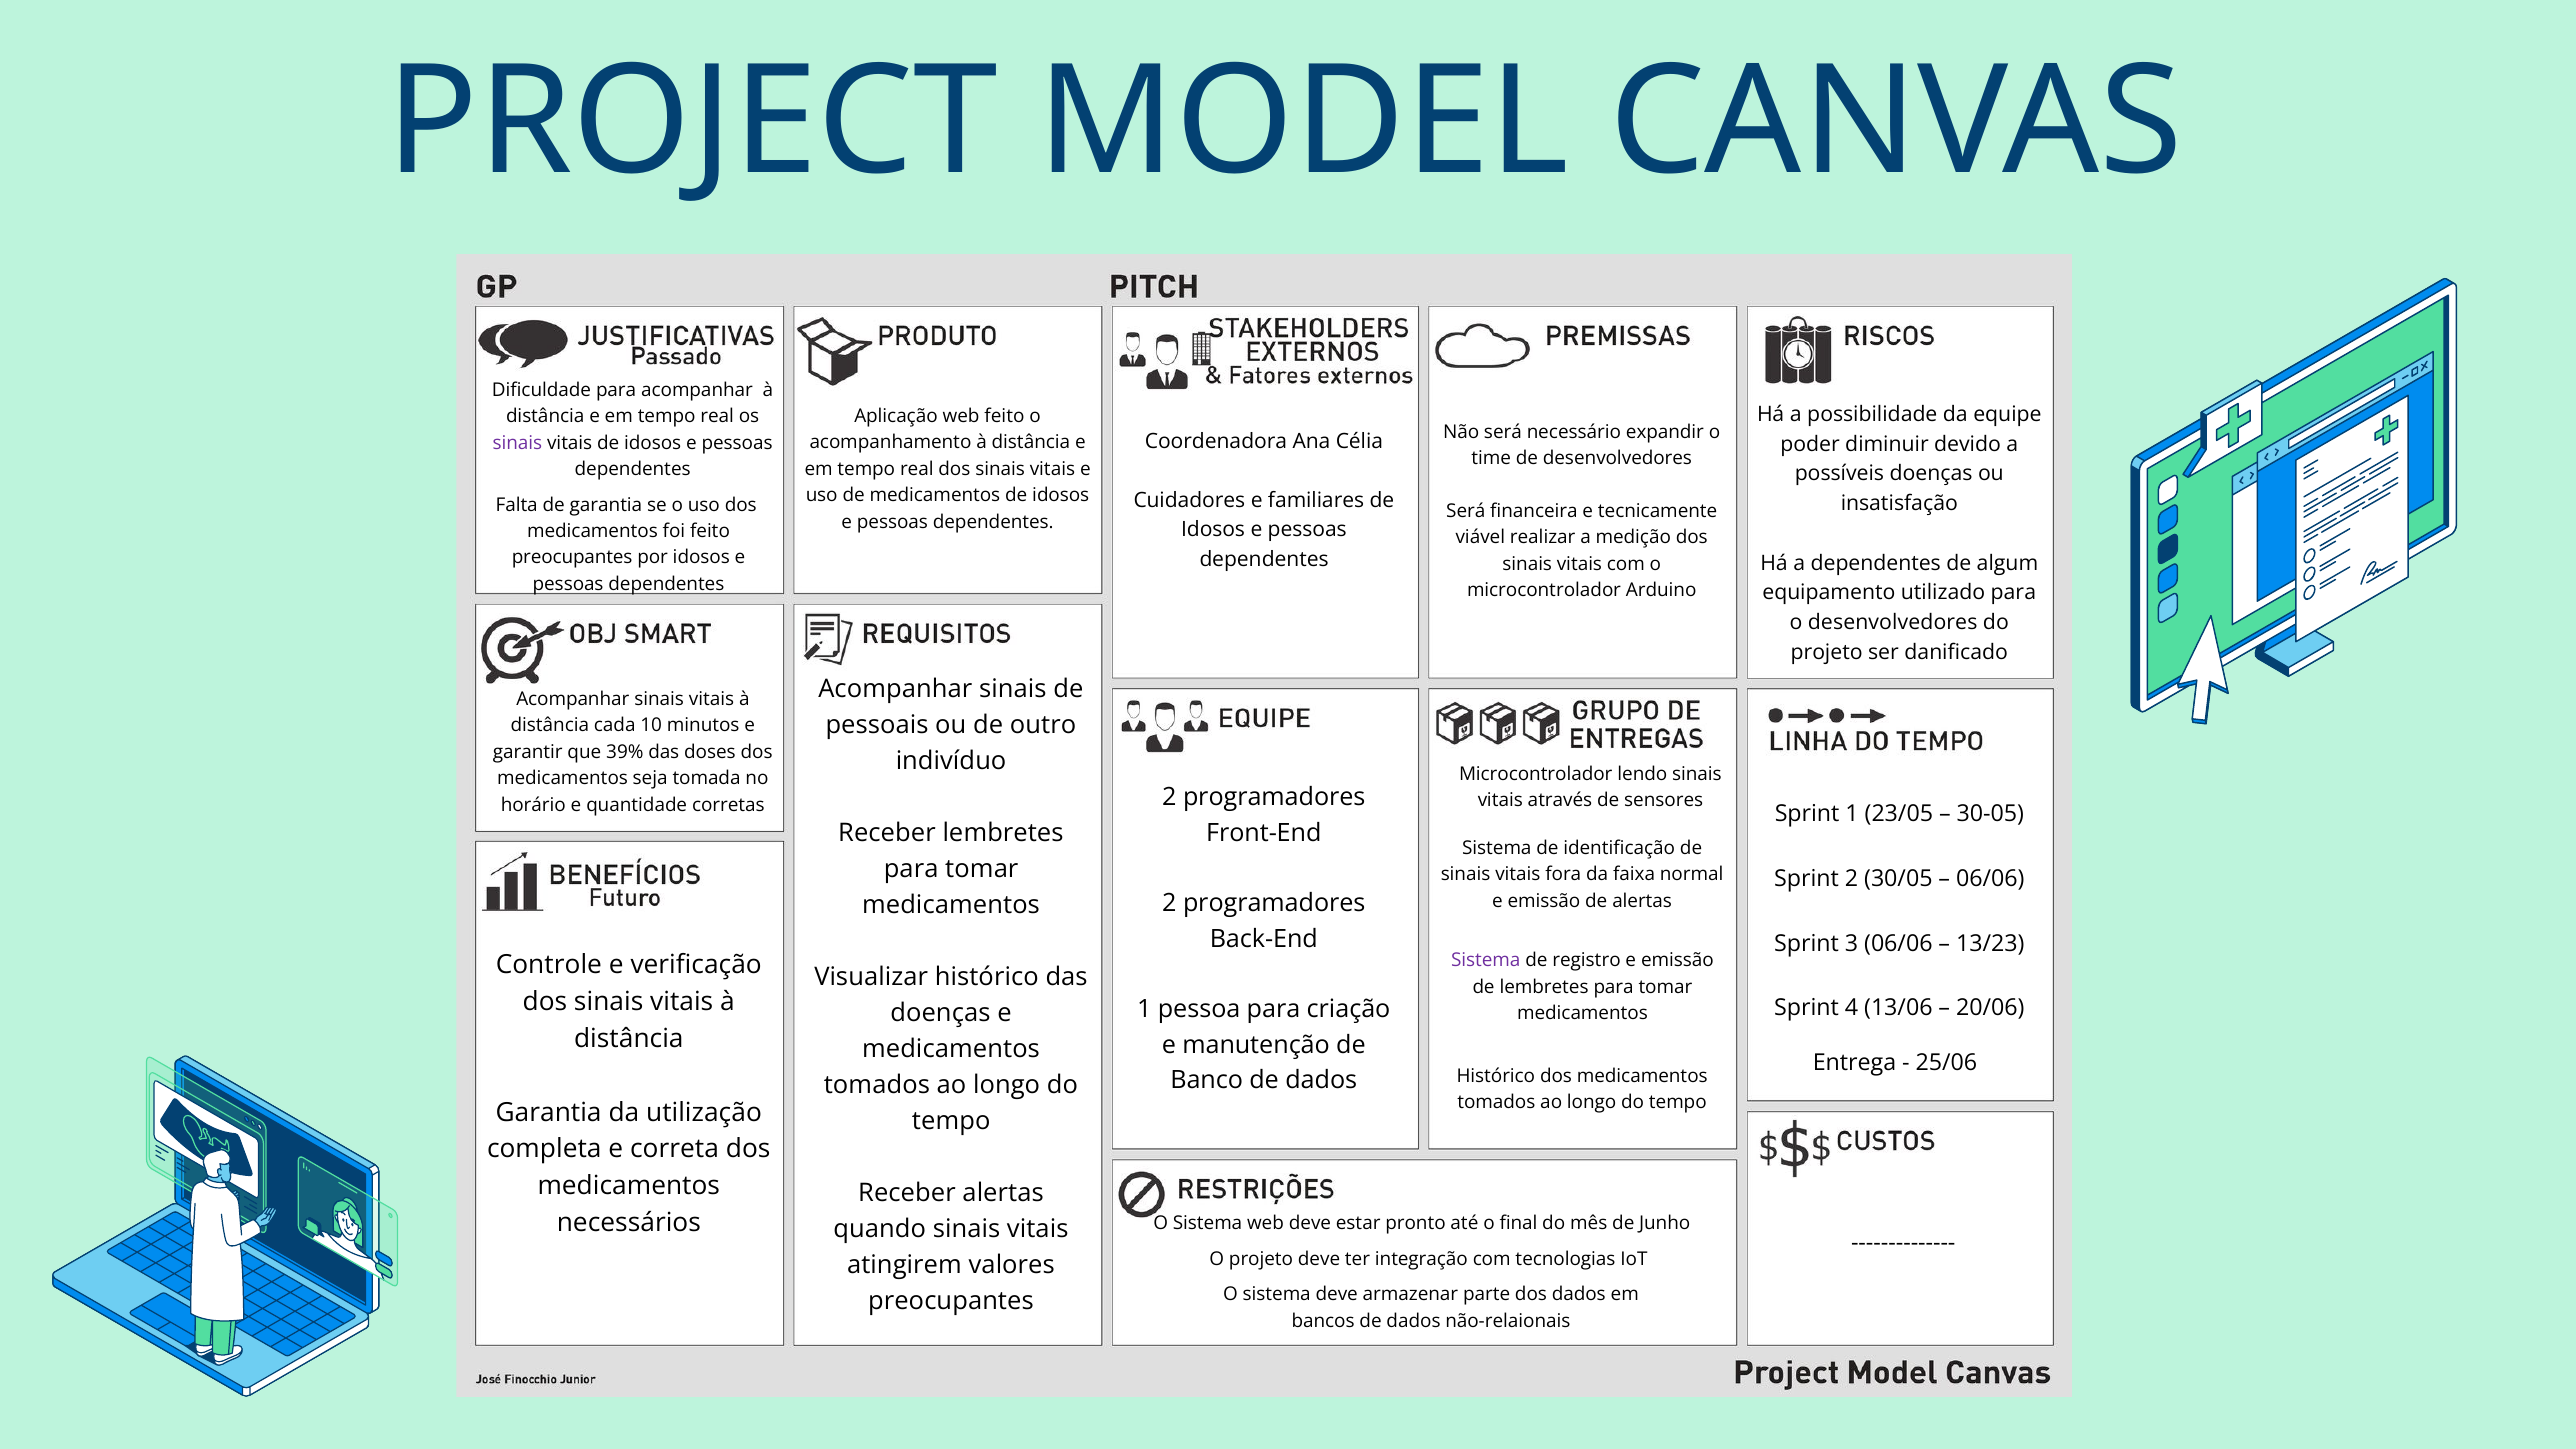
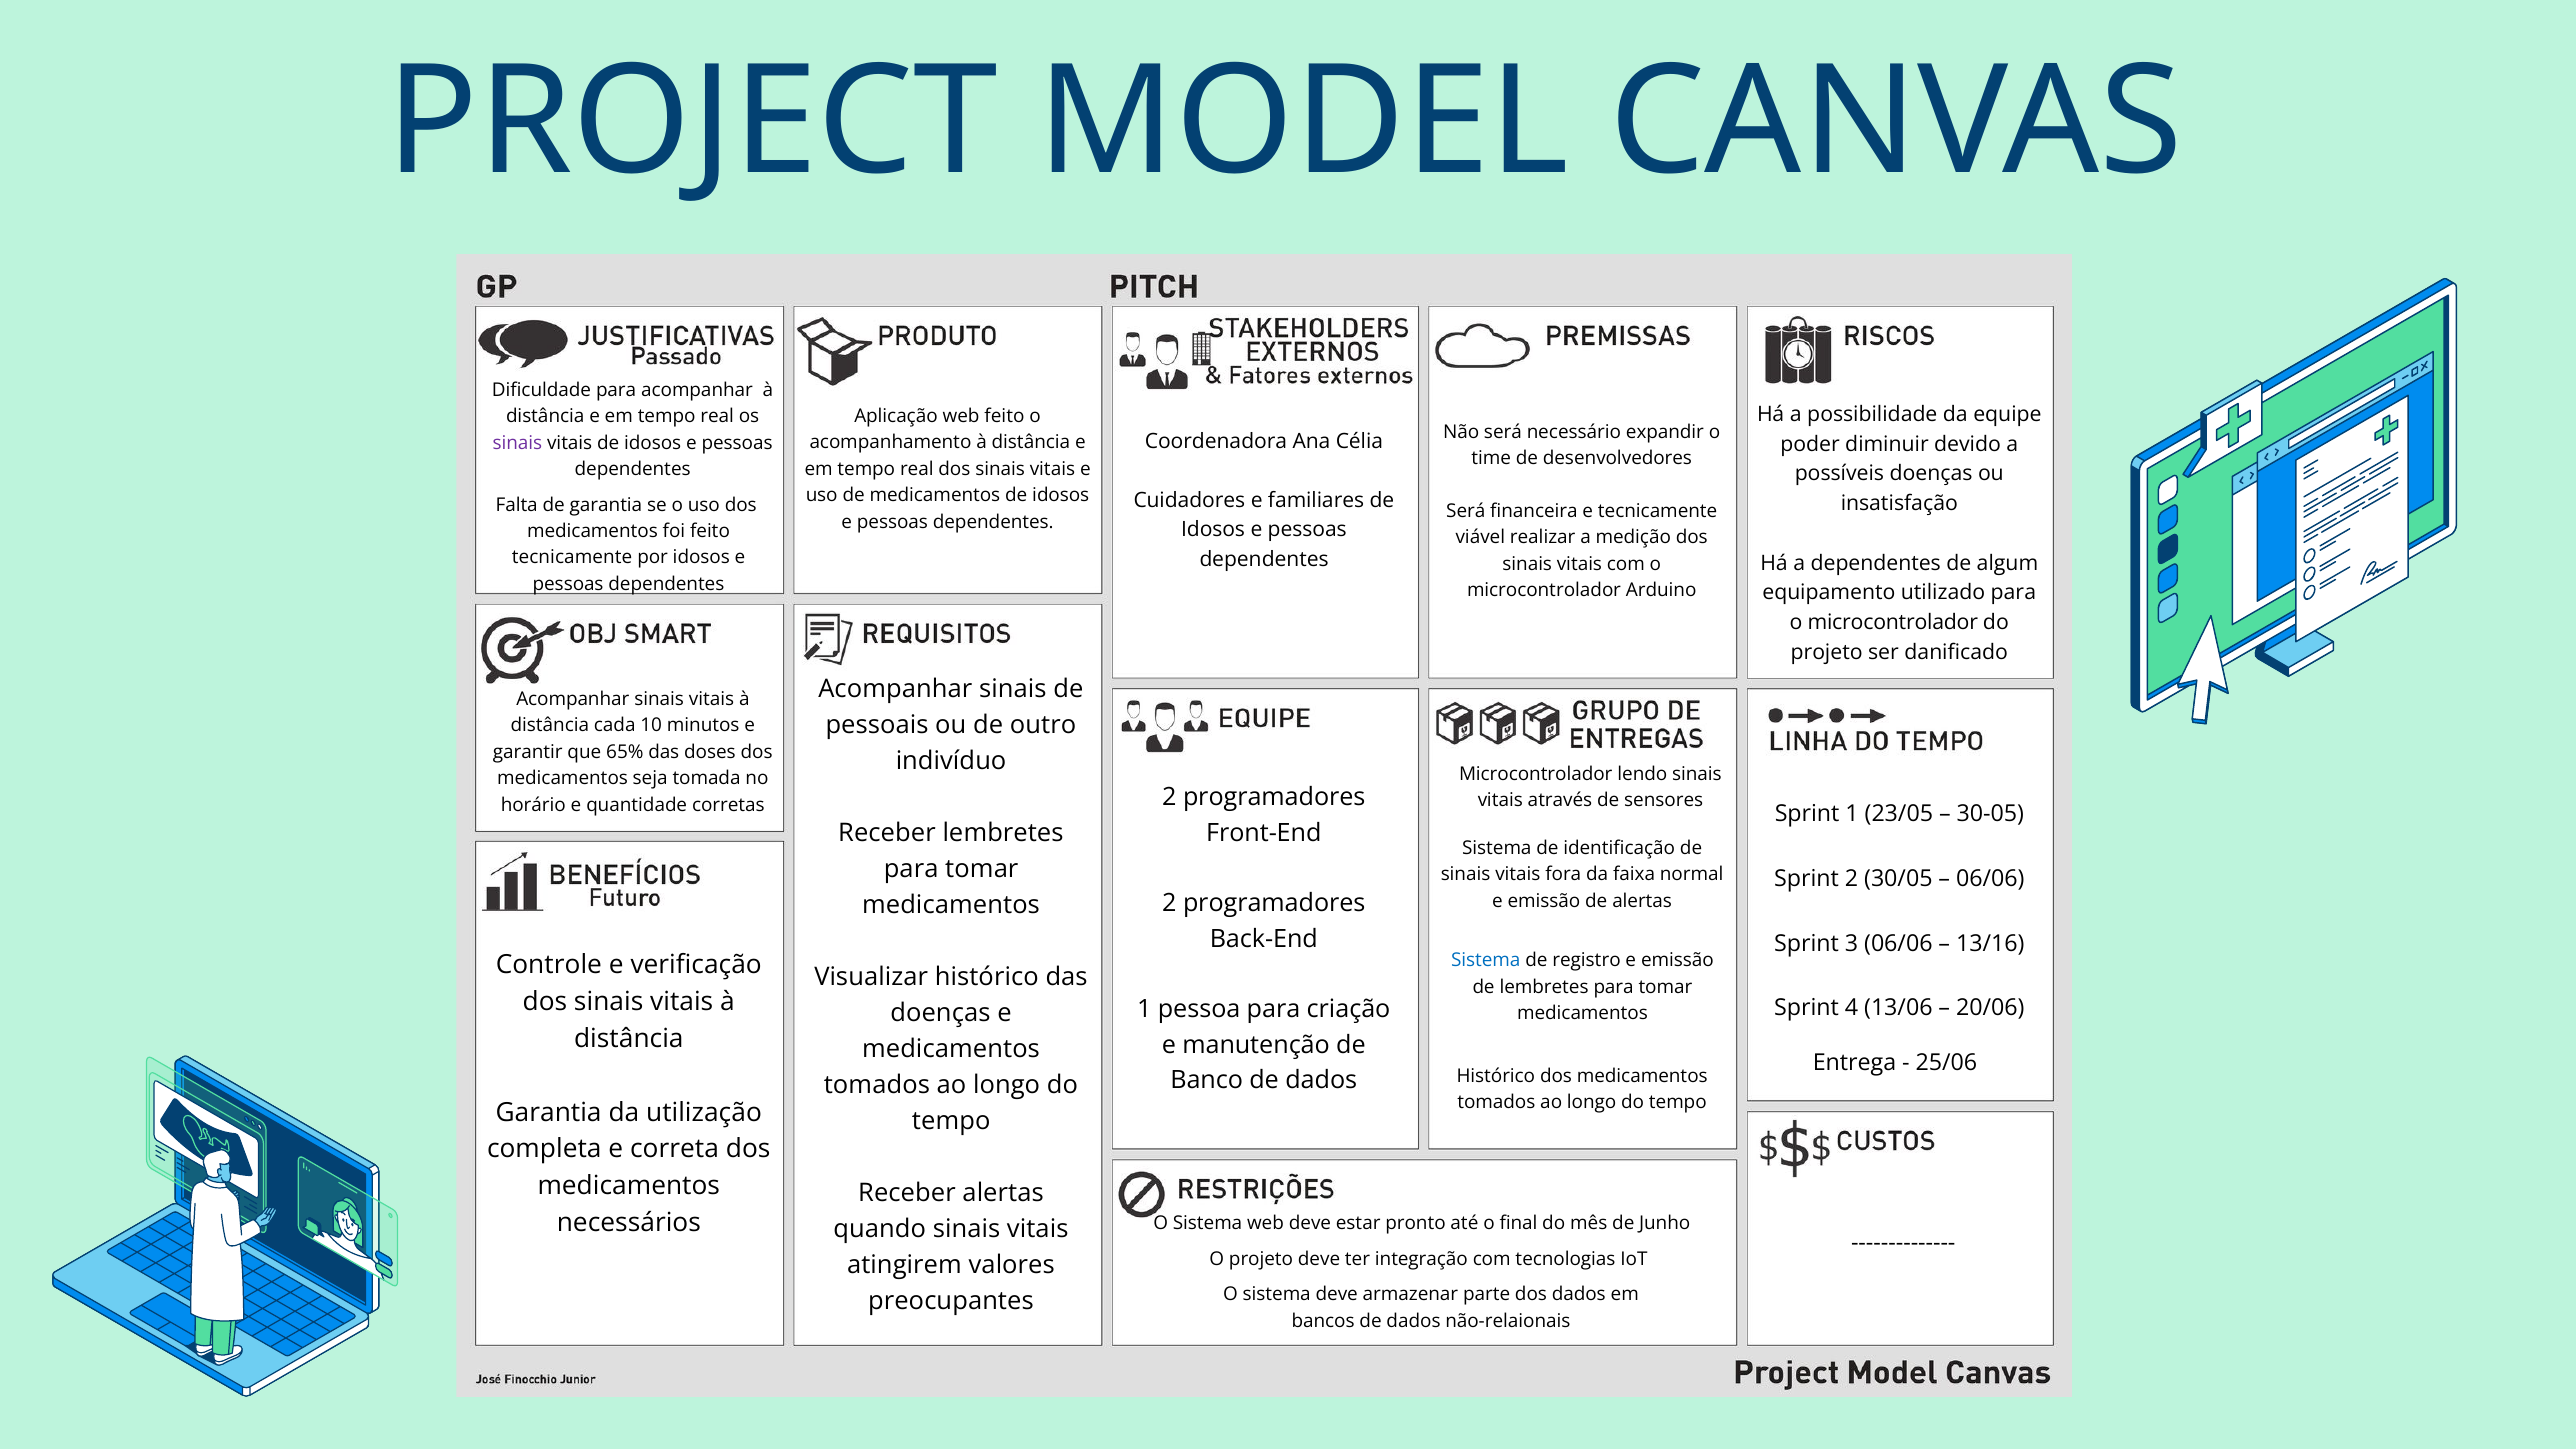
preocupantes: preocupantes -> tecnicamente (572, 558)
desenvolvedores: desenvolvedores -> microcontrolador (1893, 623)
39%: 39% -> 65% (625, 752)
13/23: 13/23 -> 13/16 (1990, 944)
Sistema colour: purple -> blue (1486, 961)
